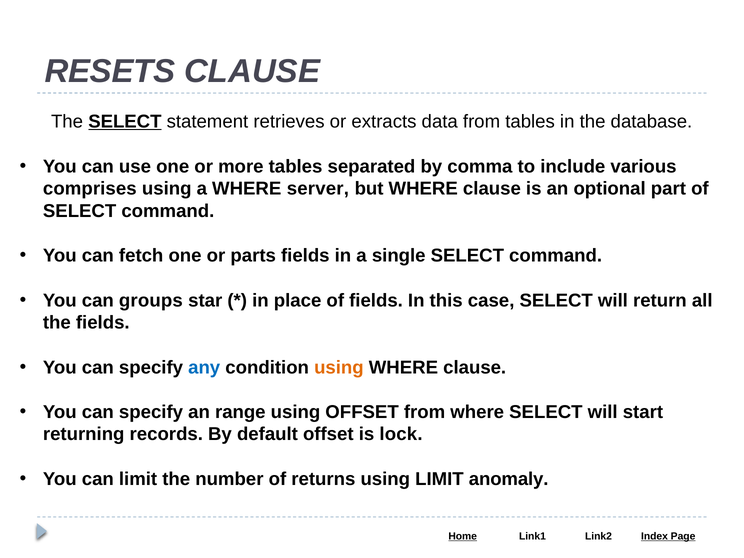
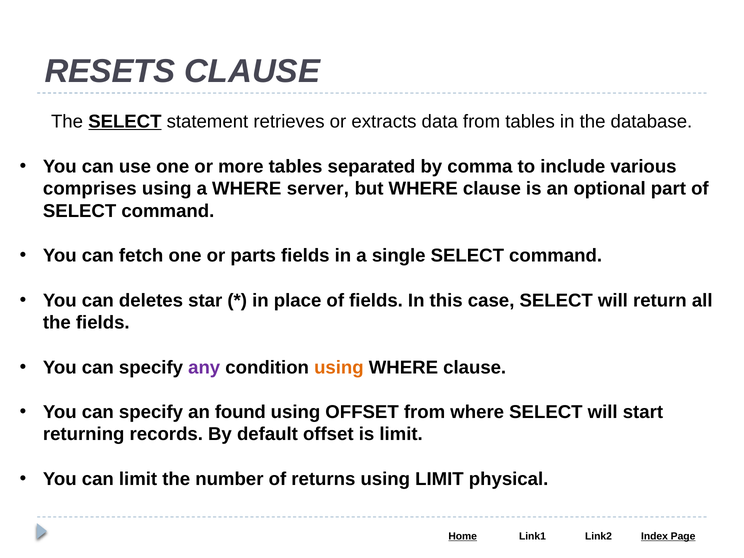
groups: groups -> deletes (151, 300)
any colour: blue -> purple (204, 367)
range: range -> found (240, 412)
is lock: lock -> limit (401, 434)
anomaly: anomaly -> physical (509, 479)
